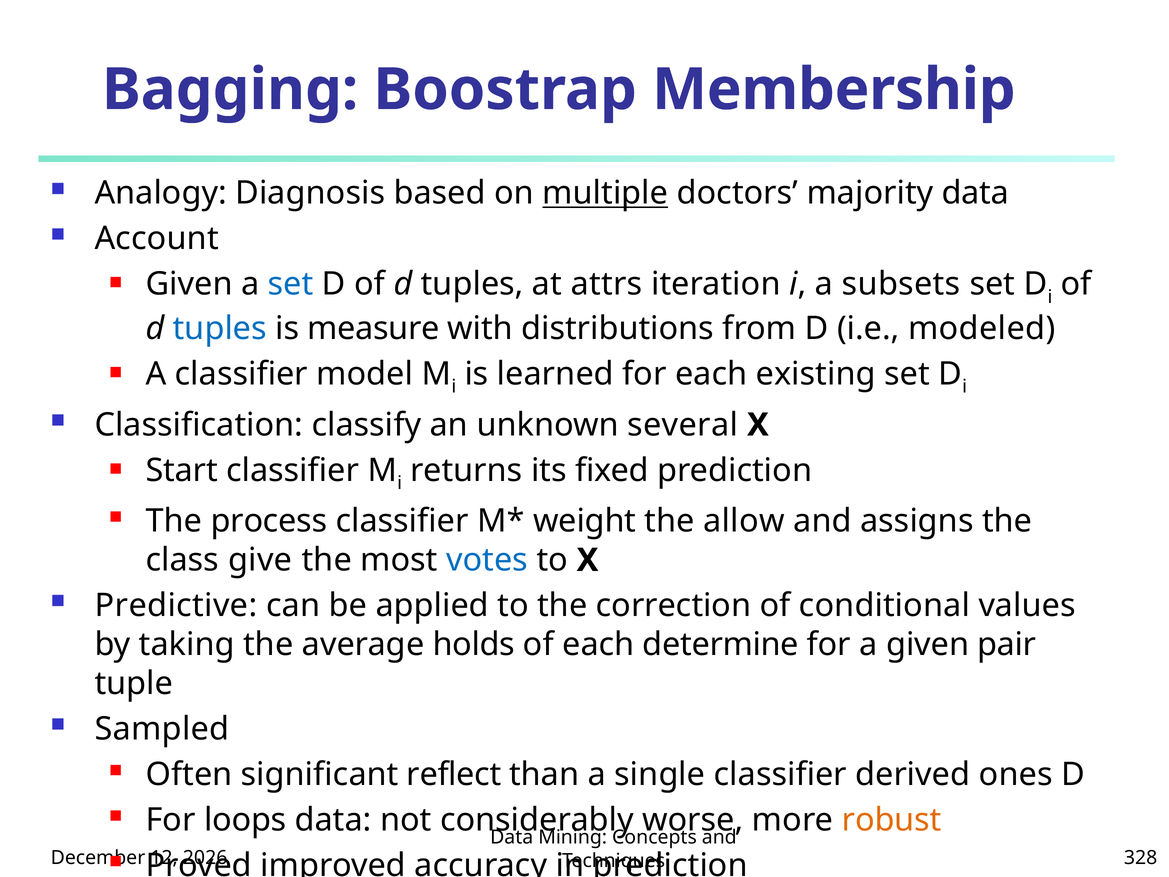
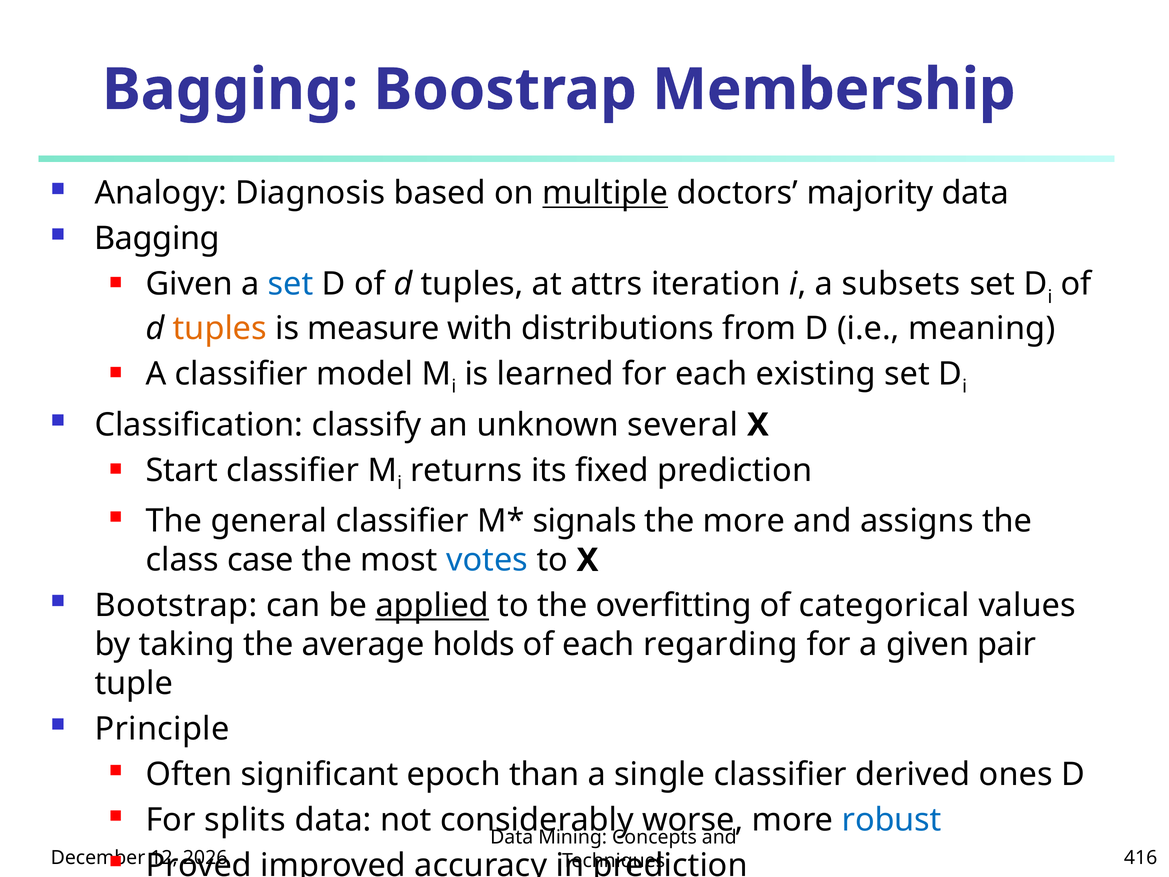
Account: Account -> Bagging (157, 239)
tuples colour: blue -> orange (220, 328)
modeled: modeled -> meaning (982, 328)
process: process -> general (269, 521)
weight: weight -> signals (585, 521)
the allow: allow -> more (744, 521)
give: give -> case (260, 560)
Predictive: Predictive -> Bootstrap (176, 605)
applied underline: none -> present (432, 605)
correction: correction -> overfitting (674, 605)
conditional: conditional -> categorical (884, 605)
determine: determine -> regarding (720, 644)
Sampled: Sampled -> Principle (162, 729)
reflect: reflect -> epoch (454, 774)
loops: loops -> splits (245, 820)
robust colour: orange -> blue (892, 820)
328: 328 -> 416 (1141, 857)
